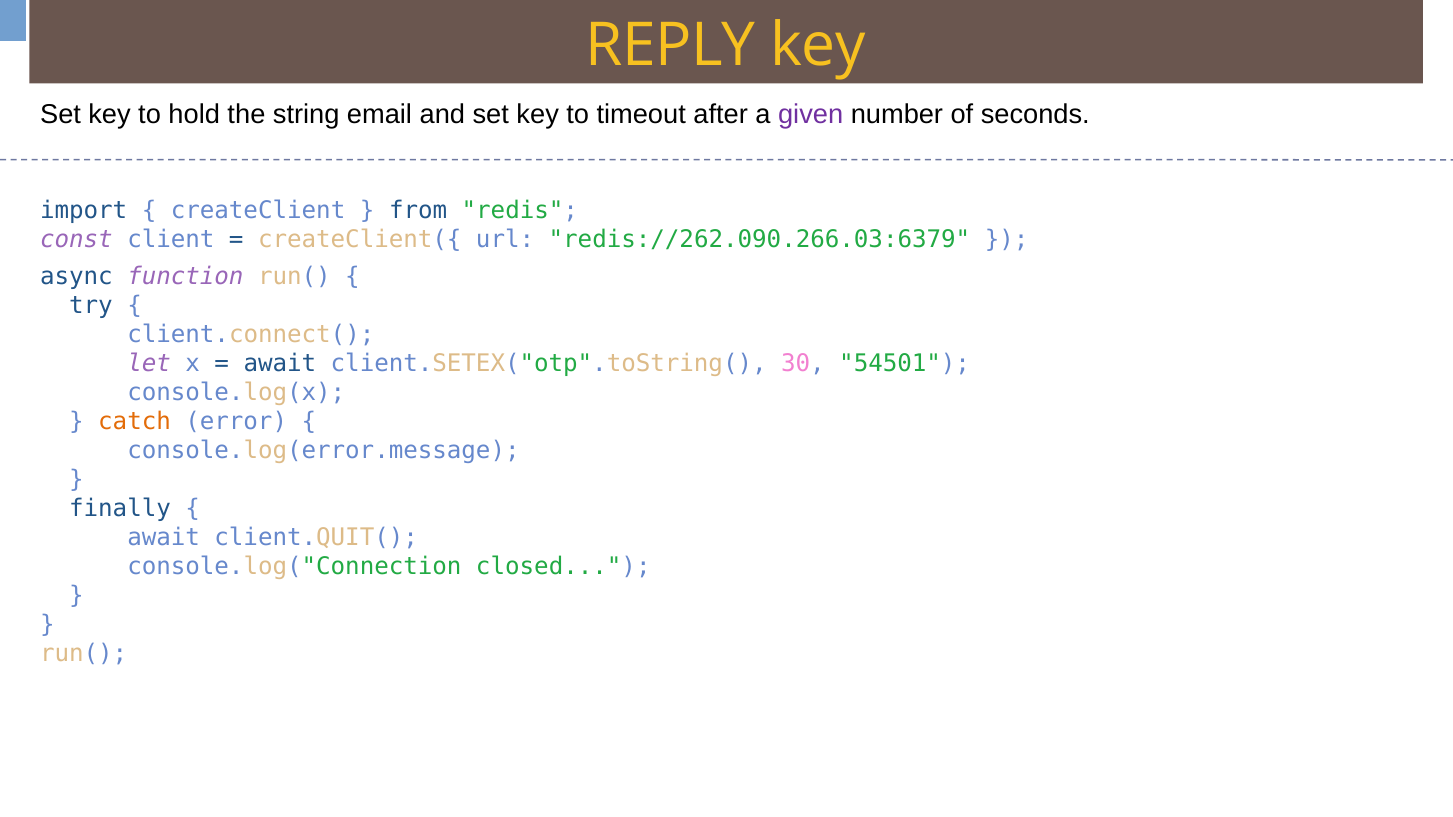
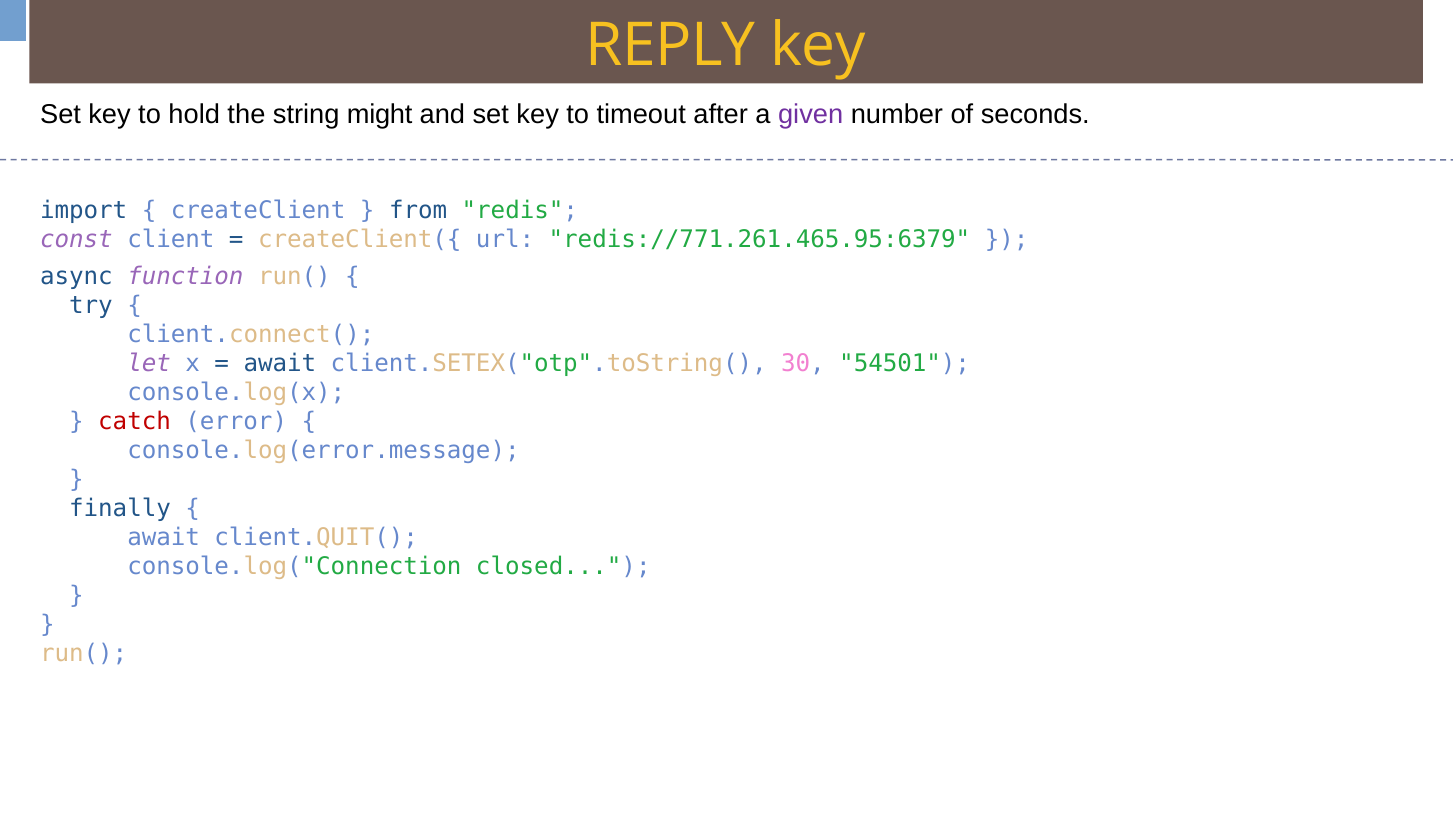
email: email -> might (380, 114)
redis://262.090.266.03:6379: redis://262.090.266.03:6379 -> redis://771.261.465.95:6379 (759, 240)
catch colour: orange -> red (135, 422)
